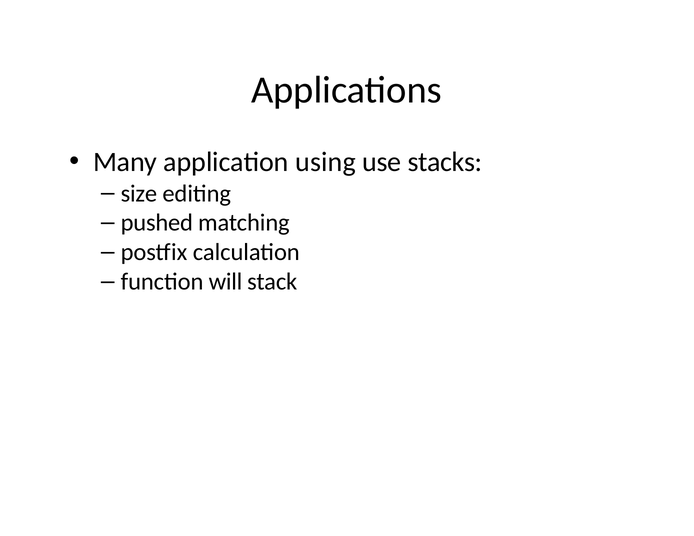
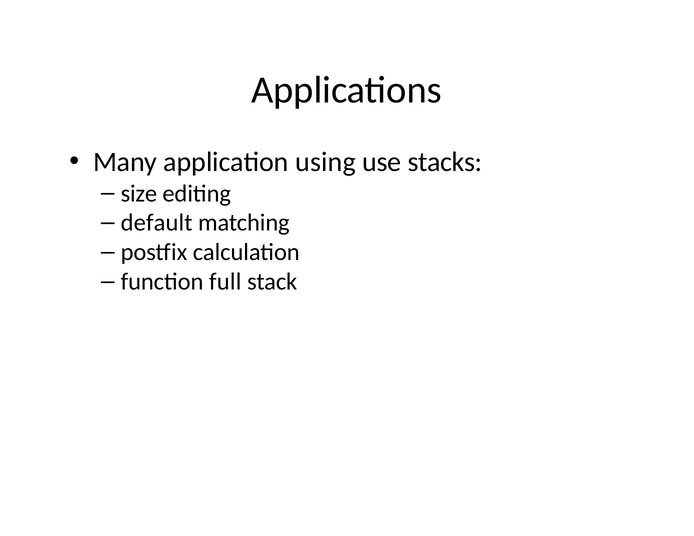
pushed: pushed -> default (157, 223)
will: will -> full (225, 282)
